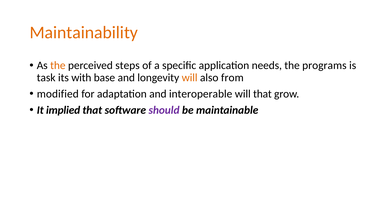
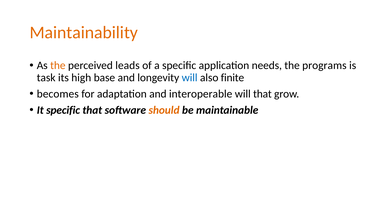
steps: steps -> leads (127, 65)
with: with -> high (81, 78)
will colour: orange -> blue (190, 78)
from: from -> finite (232, 78)
modified: modified -> becomes (58, 94)
It implied: implied -> specific (63, 110)
should colour: purple -> orange (164, 110)
